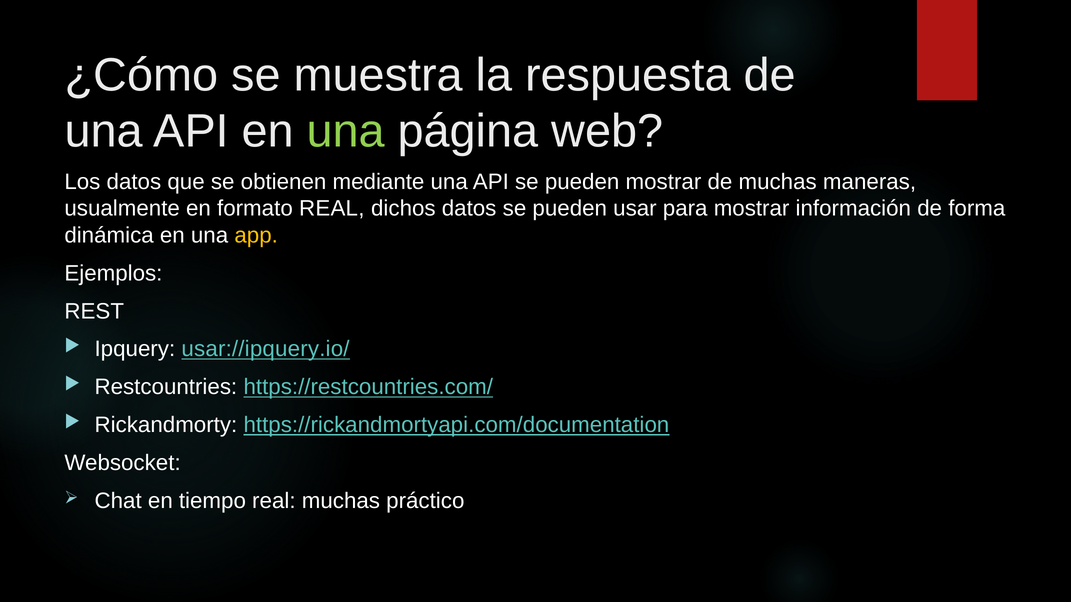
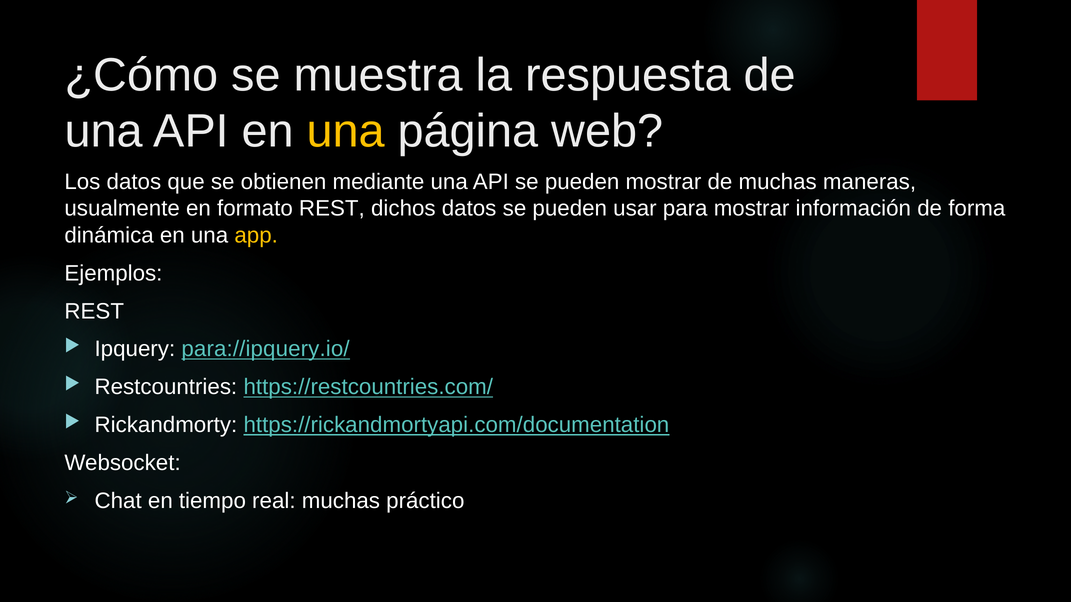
una colour: light green -> yellow (346, 131)
formato REAL: REAL -> REST (332, 209)
usar://ipquery.io/: usar://ipquery.io/ -> para://ipquery.io/ (266, 349)
